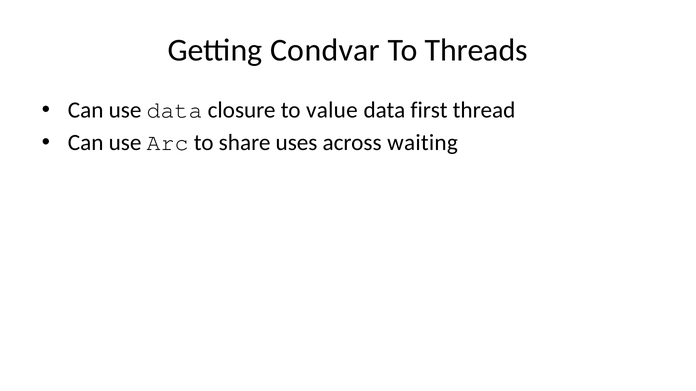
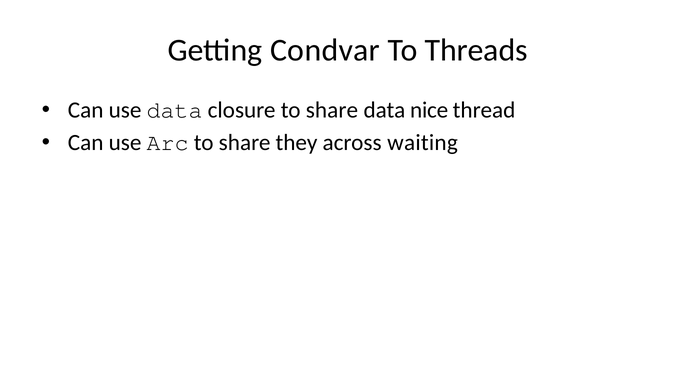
closure to value: value -> share (332, 110)
first: first -> nice (429, 110)
uses: uses -> they (297, 143)
